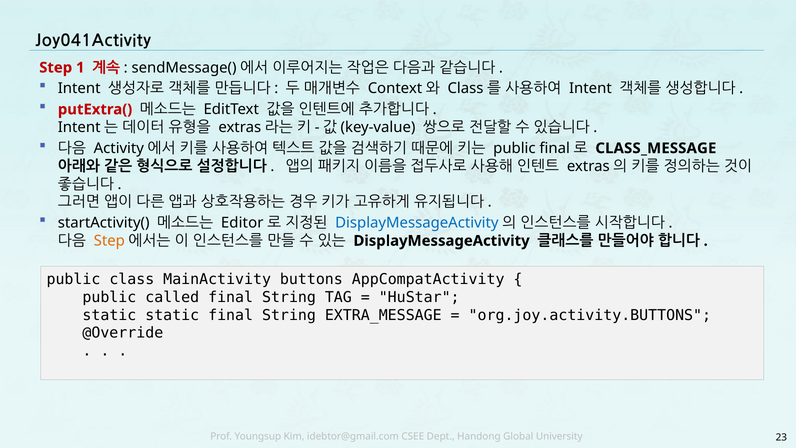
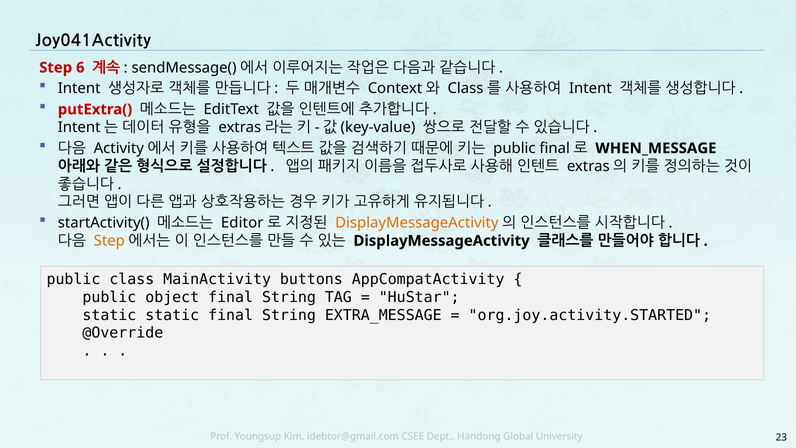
1: 1 -> 6 (80, 68)
CLASS_MESSAGE: CLASS_MESSAGE -> WHEN_MESSAGE (656, 148)
DisplayMessageActivity colour: blue -> orange (417, 223)
called: called -> object (172, 297)
org.joy.activity.BUTTONS: org.joy.activity.BUTTONS -> org.joy.activity.STARTED (590, 315)
